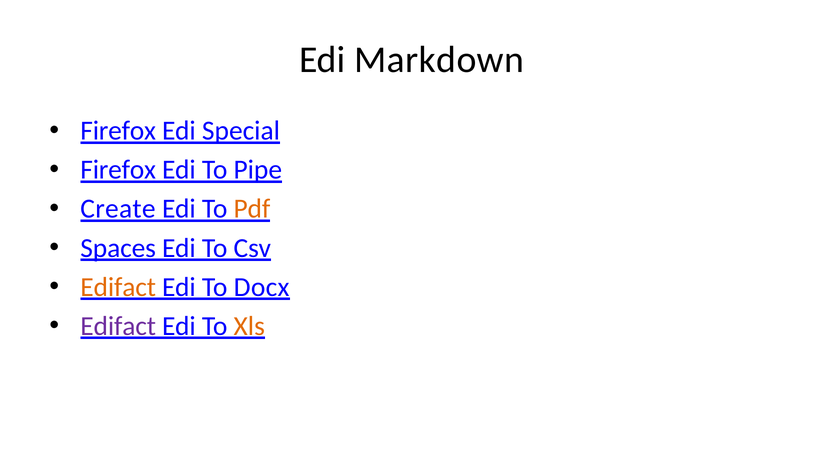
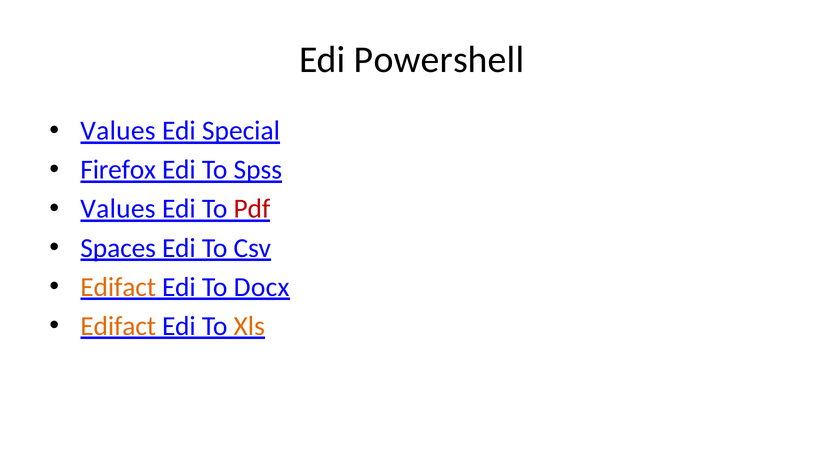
Markdown: Markdown -> Powershell (439, 60)
Firefox: Firefox -> Values (118, 131)
Pipe: Pipe -> Spss (258, 170)
Create: Create -> Values (118, 209)
Pdf colour: orange -> red (252, 209)
Edifact colour: purple -> orange (118, 326)
